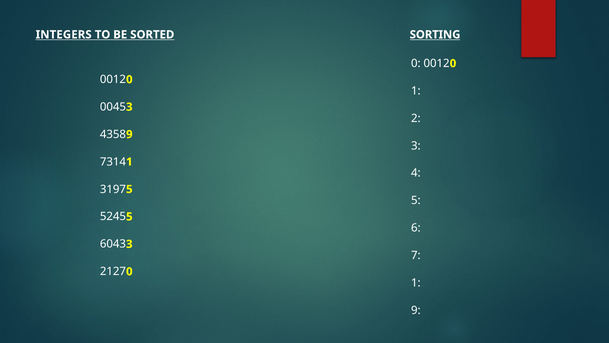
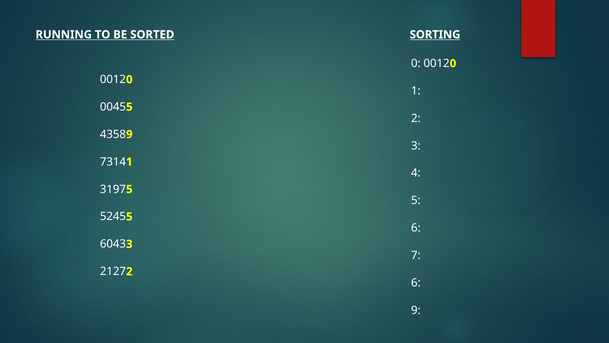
INTEGERS: INTEGERS -> RUNNING (64, 35)
3: 3 -> 5 (129, 107)
0: 0 -> 2 (129, 271)
1: 1 -> 6 (416, 283)
